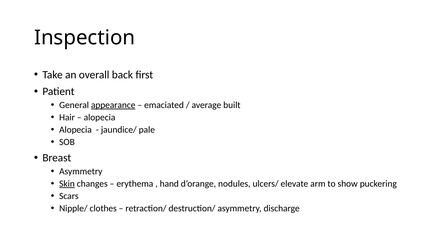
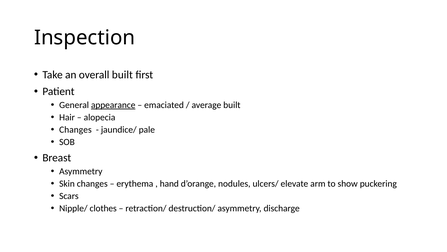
overall back: back -> built (122, 75)
Alopecia: Alopecia -> Changes (75, 129)
Skin underline: present -> none (67, 183)
